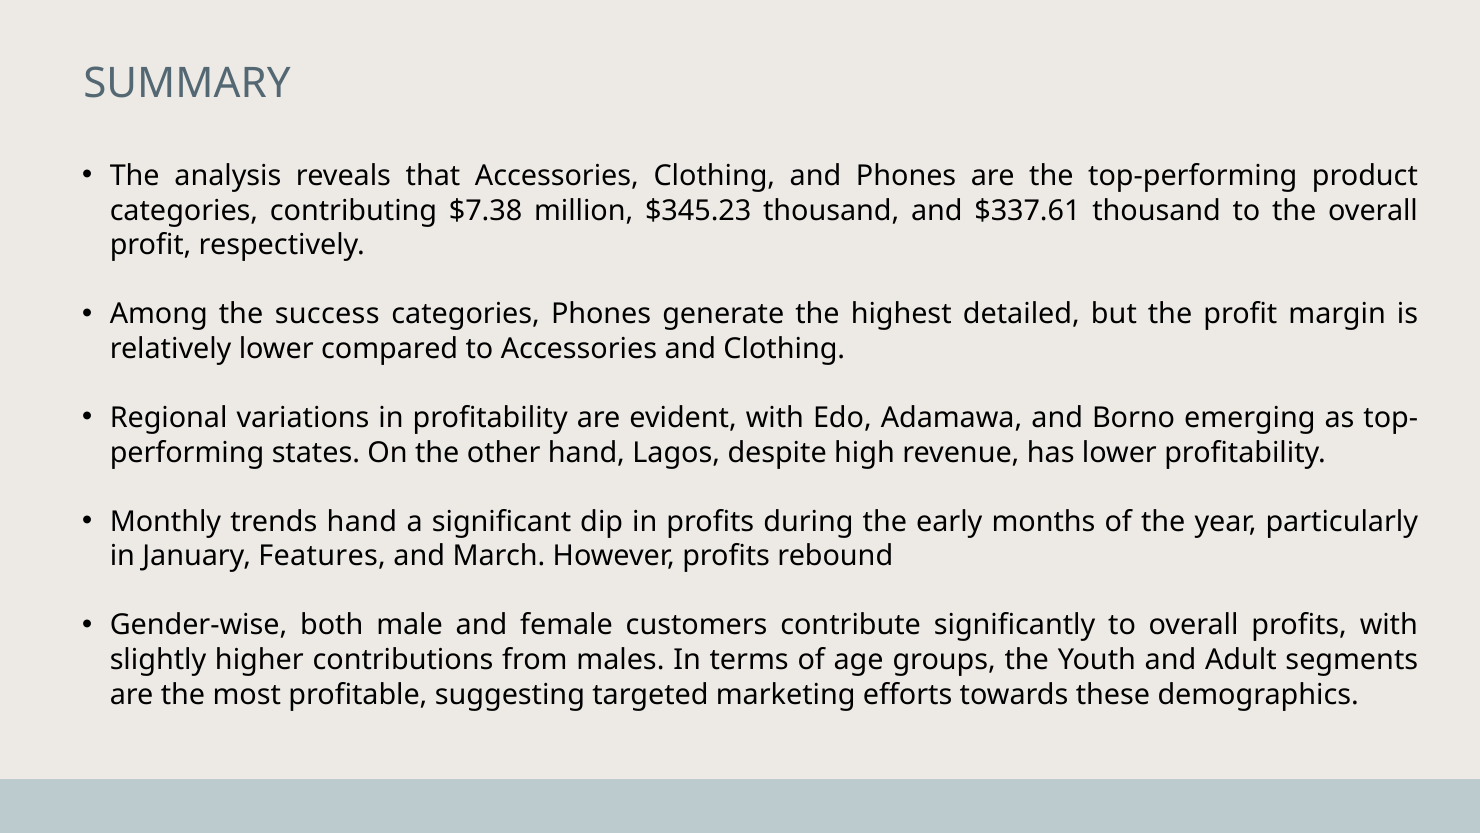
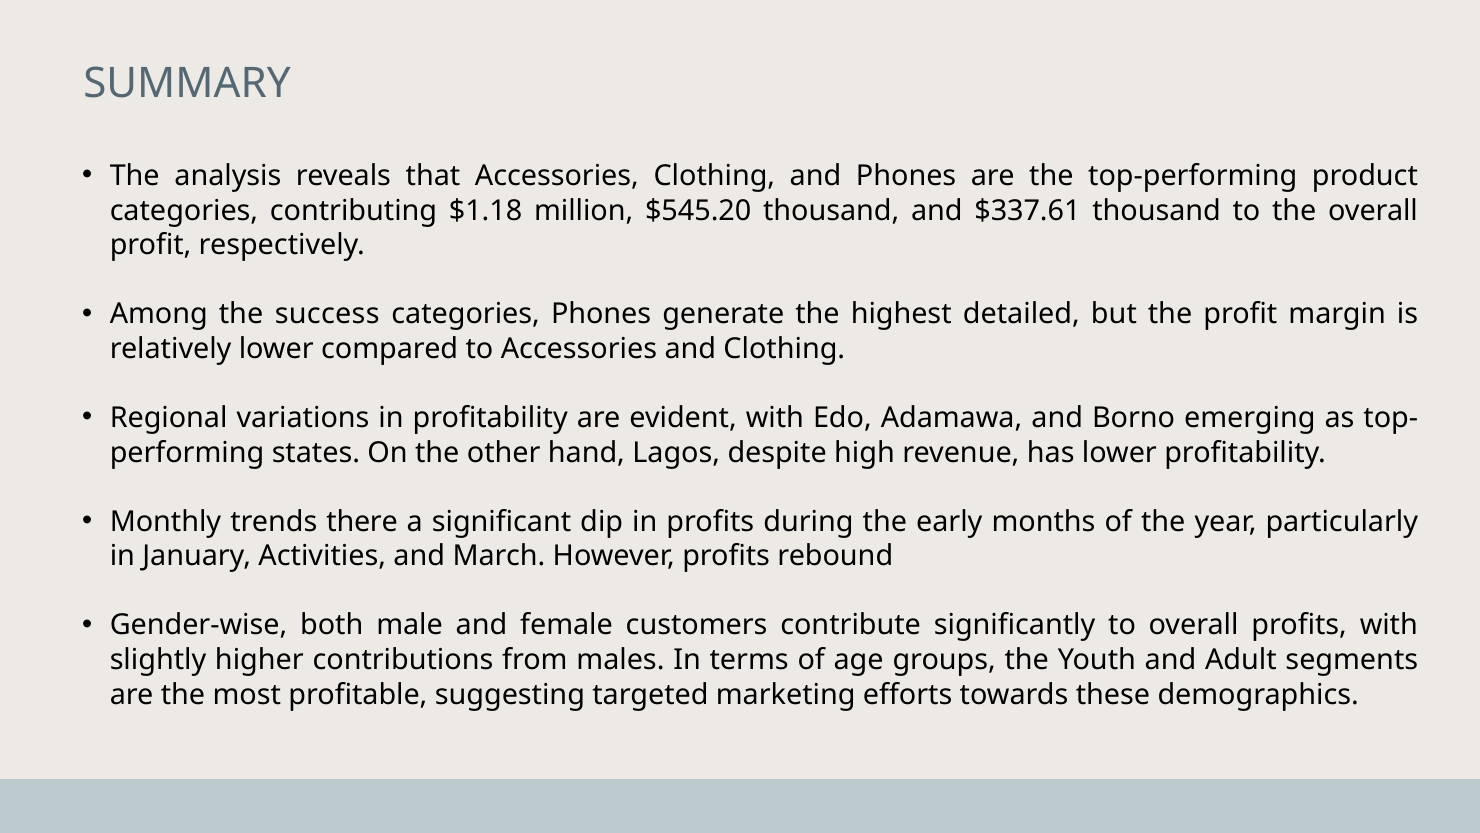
$7.38: $7.38 -> $1.18 (486, 210)
$345.23: $345.23 -> $545.20 (698, 210)
trends hand: hand -> there (362, 521)
Features: Features -> Activities (322, 556)
